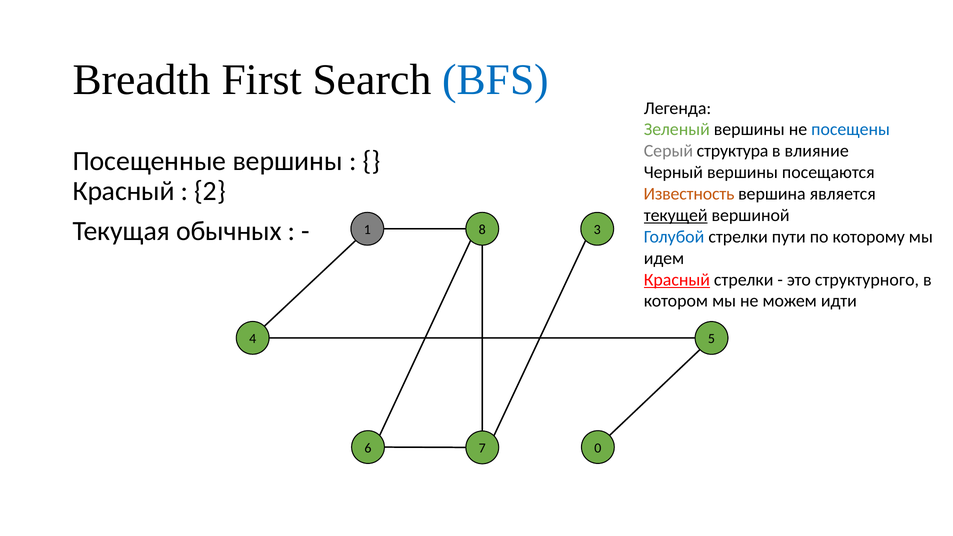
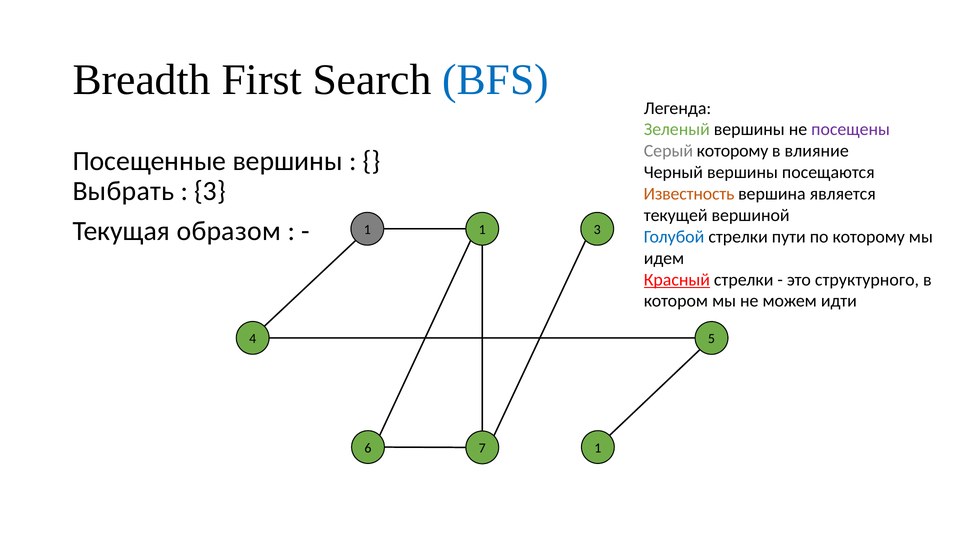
посещены colour: blue -> purple (851, 130)
Серый структура: структура -> которому (733, 151)
Красный: Красный -> Выбрать (123, 191)
2: 2 -> 3 (210, 191)
текущей underline: present -> none (676, 215)
обычных: обычных -> образом (229, 231)
1 8: 8 -> 1 (482, 230)
7 0: 0 -> 1 (598, 448)
